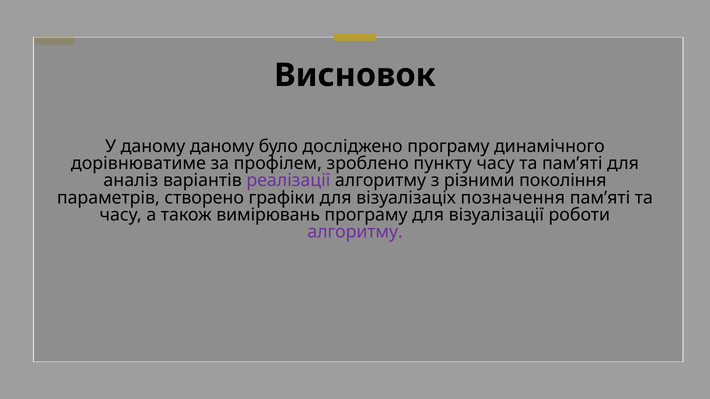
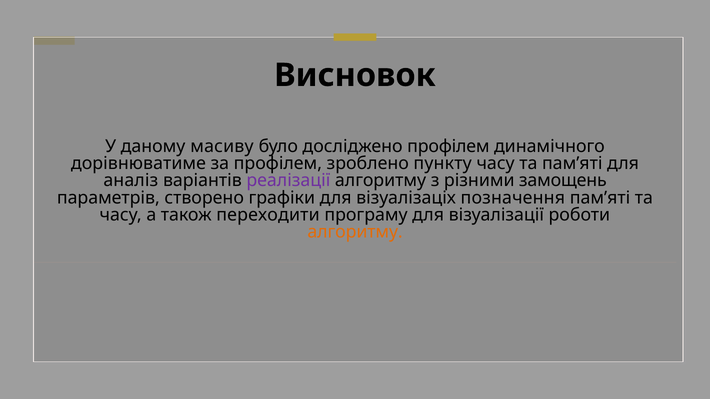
даному даному: даному -> масиву (222, 147)
досліджено програму: програму -> профілем (448, 147)
покоління: покоління -> замощень (563, 181)
вимірювань: вимірювань -> переходити (268, 215)
алгоритму colour: purple -> orange (355, 232)
